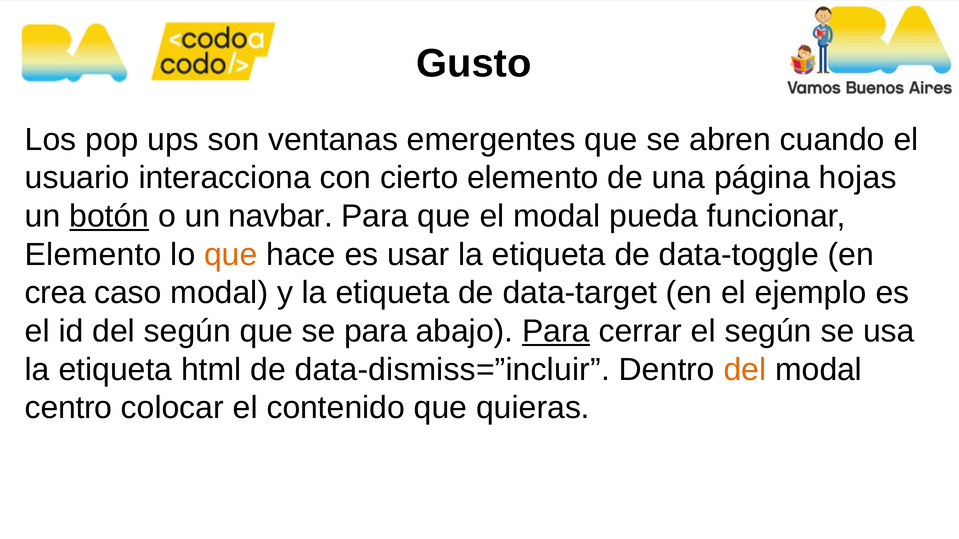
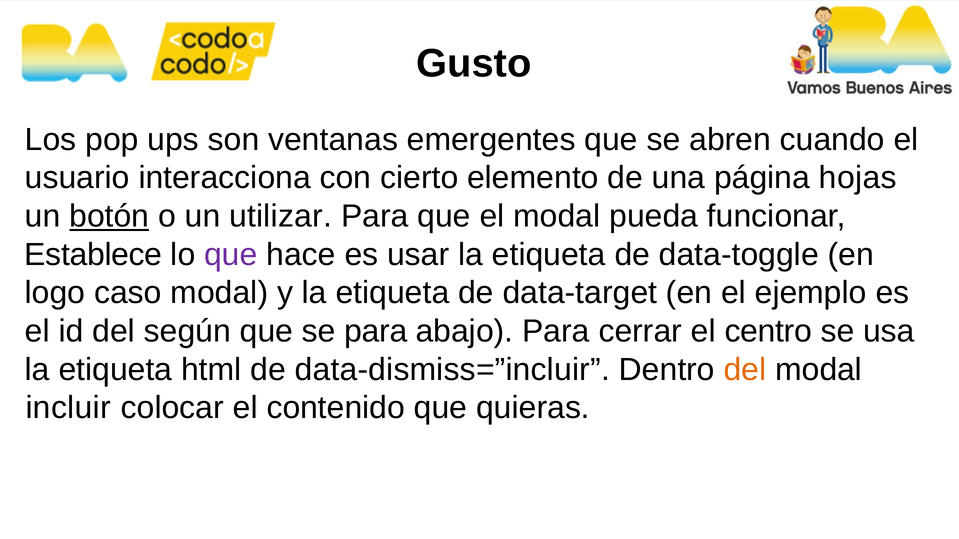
navbar: navbar -> utilizar (281, 216)
Elemento: Elemento -> Establece (93, 255)
que colour: orange -> purple (231, 255)
crea: crea -> logo (55, 293)
Para underline: present -> none (556, 331)
el según: según -> centro (768, 331)
centro: centro -> incluir (68, 408)
